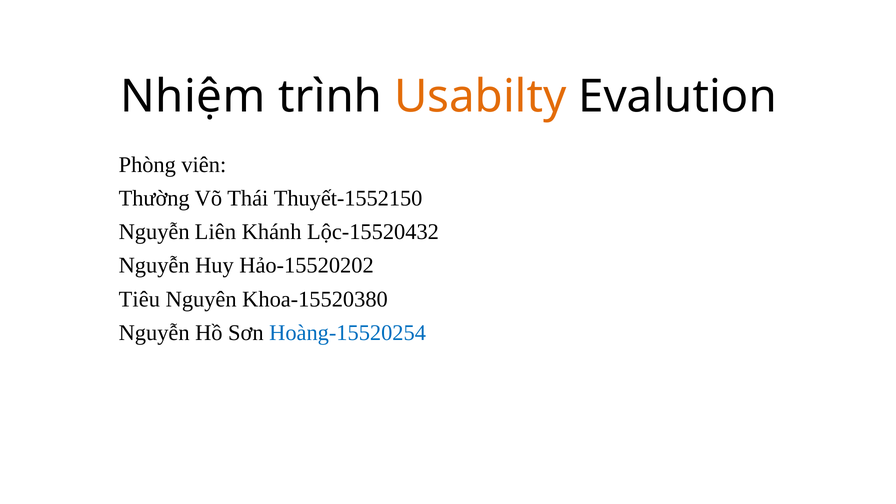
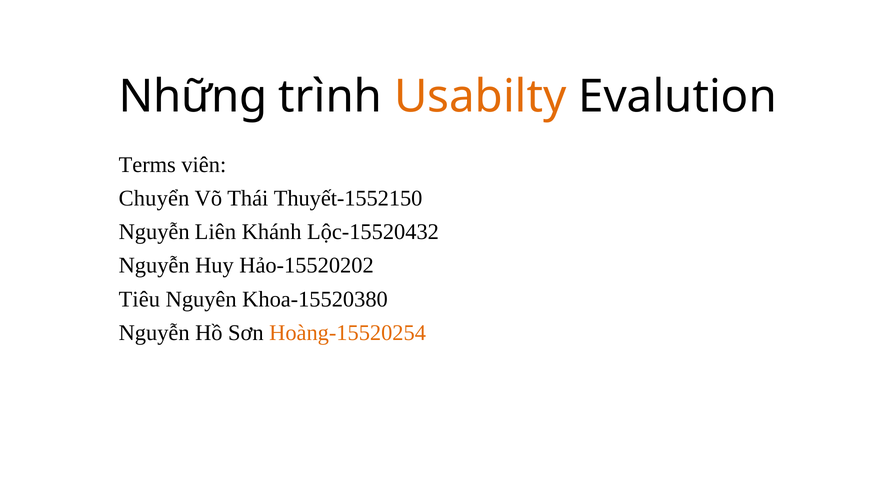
Nhiệm: Nhiệm -> Những (193, 97)
Phòng: Phòng -> Terms (147, 165)
Thường: Thường -> Chuyển (154, 199)
Hoàng-15520254 colour: blue -> orange (348, 333)
